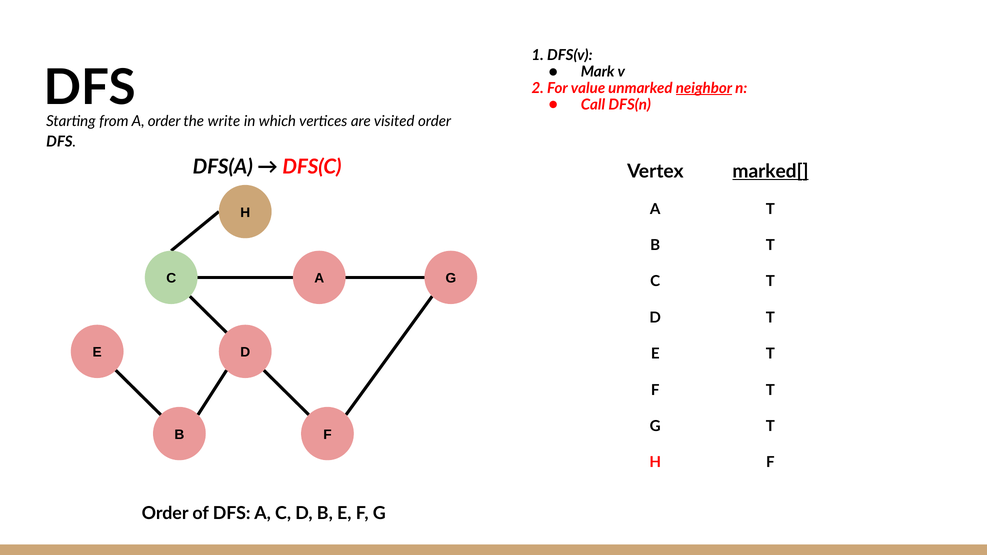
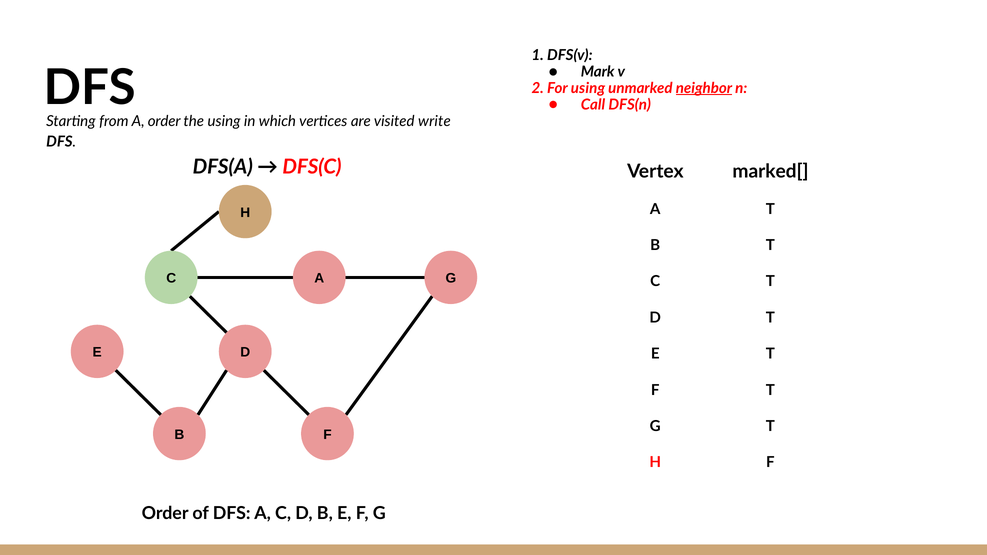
For value: value -> using (588, 88)
the write: write -> using (224, 121)
visited order: order -> write (434, 121)
marked[ underline: present -> none (770, 171)
